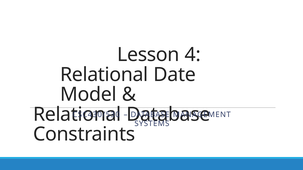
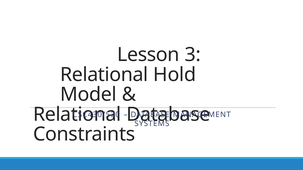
4: 4 -> 3 (193, 55)
Date: Date -> Hold (175, 75)
